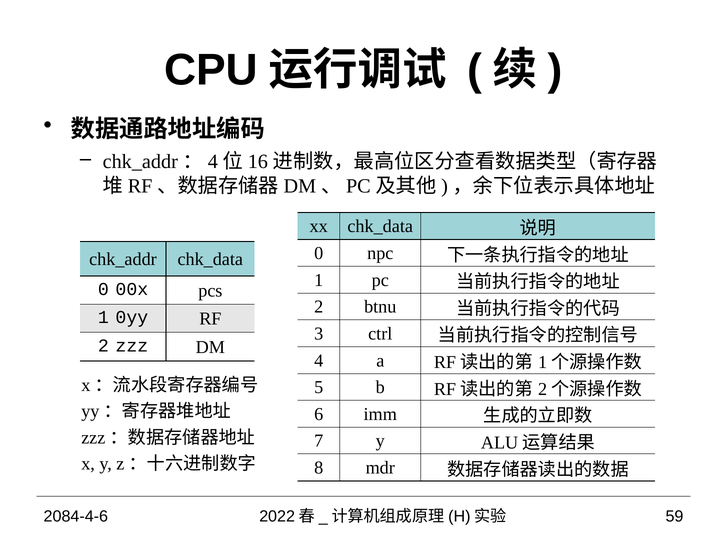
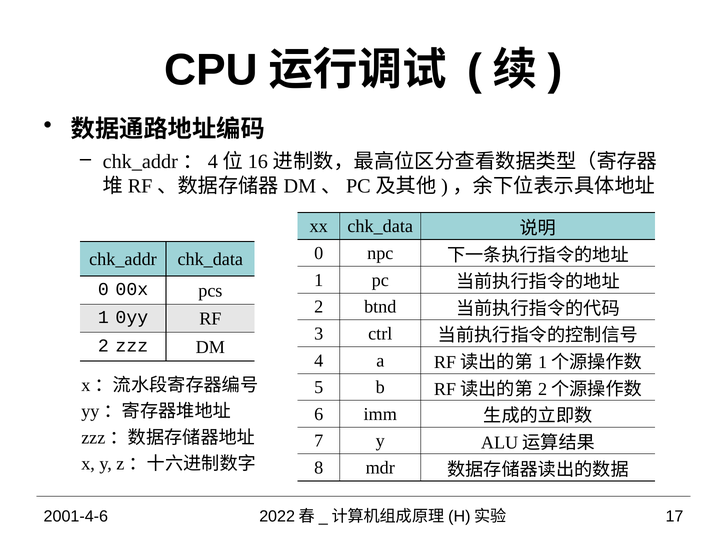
btnu: btnu -> btnd (380, 307)
2084-4-6: 2084-4-6 -> 2001-4-6 (76, 517)
59: 59 -> 17 (675, 517)
